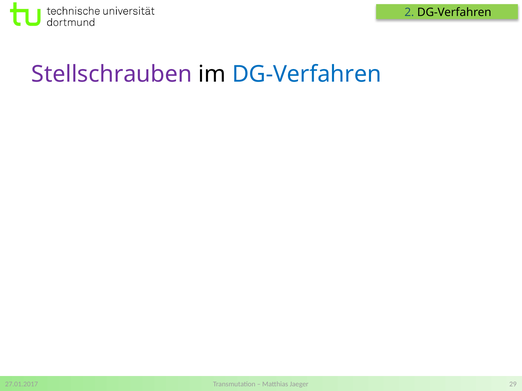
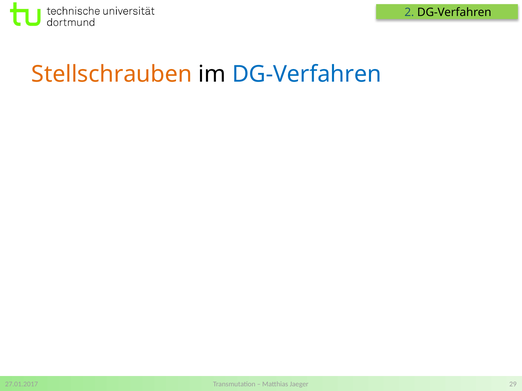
Stellschrauben colour: purple -> orange (112, 74)
